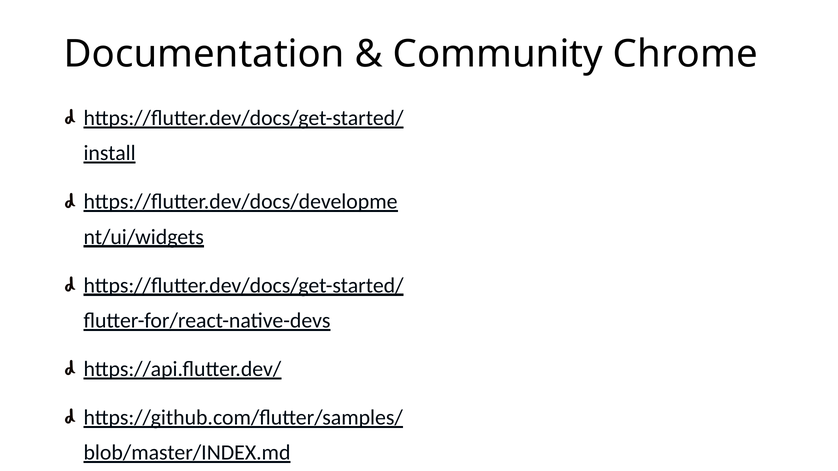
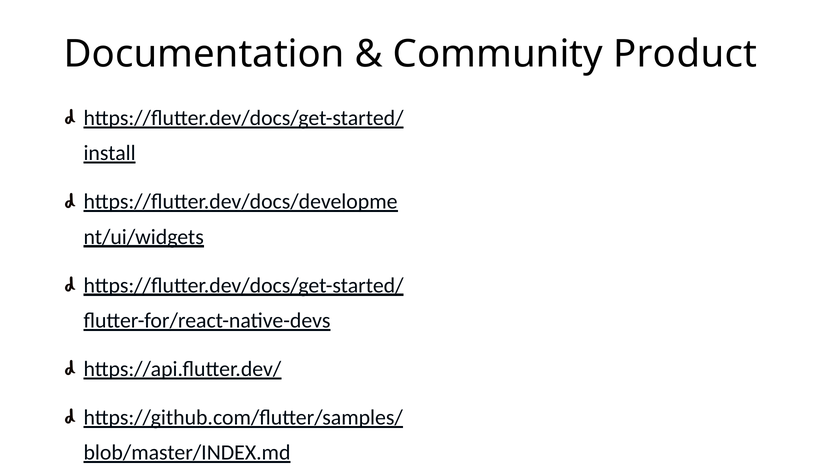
Chrome: Chrome -> Product (685, 54)
